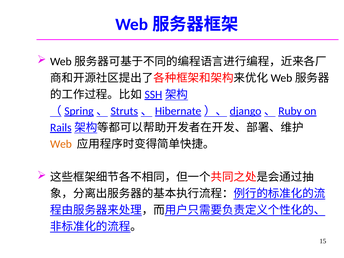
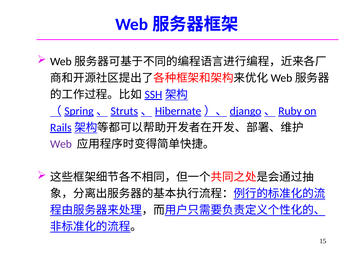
Web colour: orange -> purple (61, 144)
